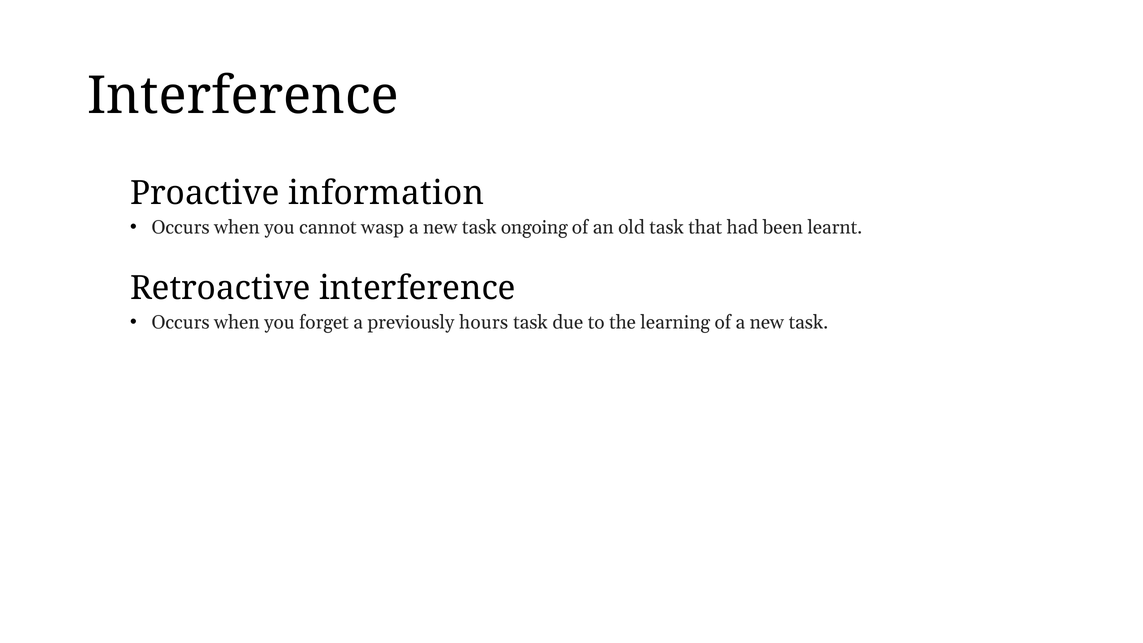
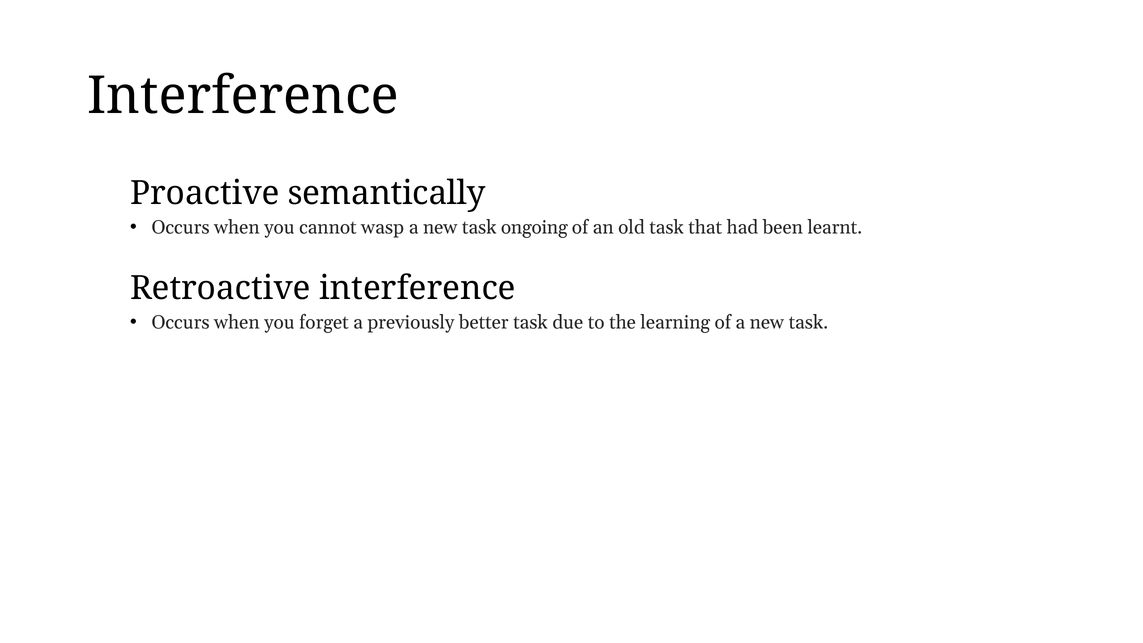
information: information -> semantically (387, 193)
hours: hours -> better (484, 322)
